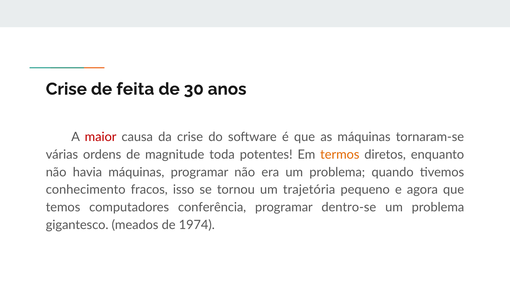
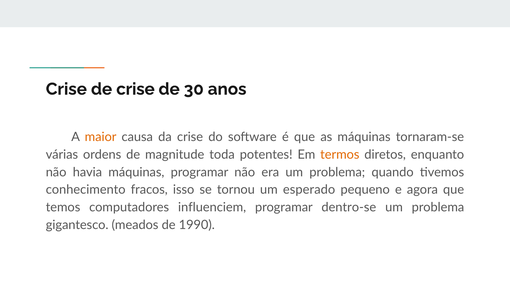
de feita: feita -> crise (135, 89)
maior colour: red -> orange (101, 137)
trajetória: trajetória -> esperado (309, 190)
conferência: conferência -> influenciem (212, 207)
1974: 1974 -> 1990 (197, 225)
